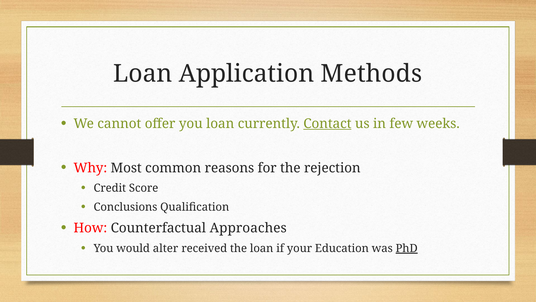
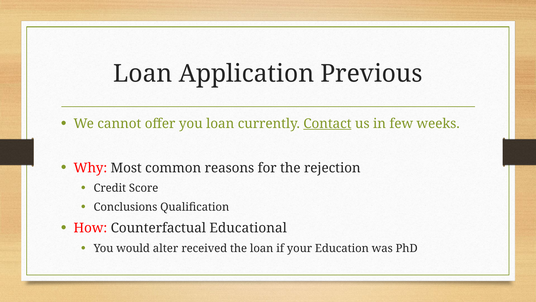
Methods: Methods -> Previous (372, 74)
Approaches: Approaches -> Educational (248, 228)
PhD underline: present -> none (407, 248)
